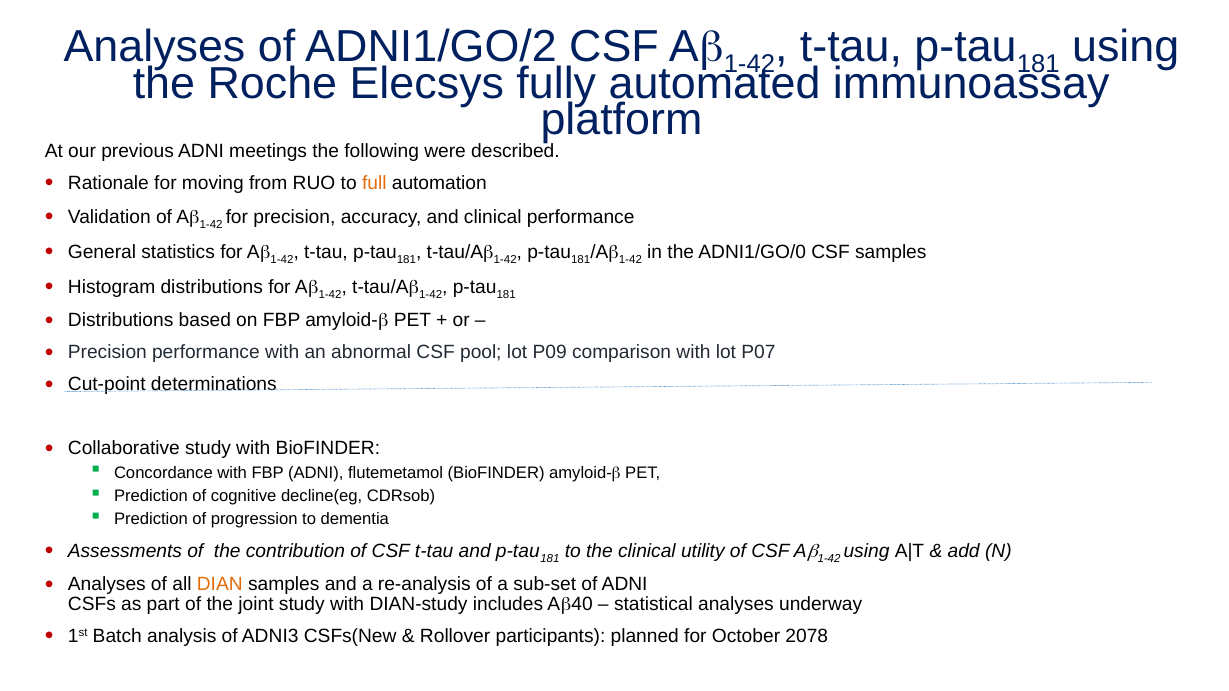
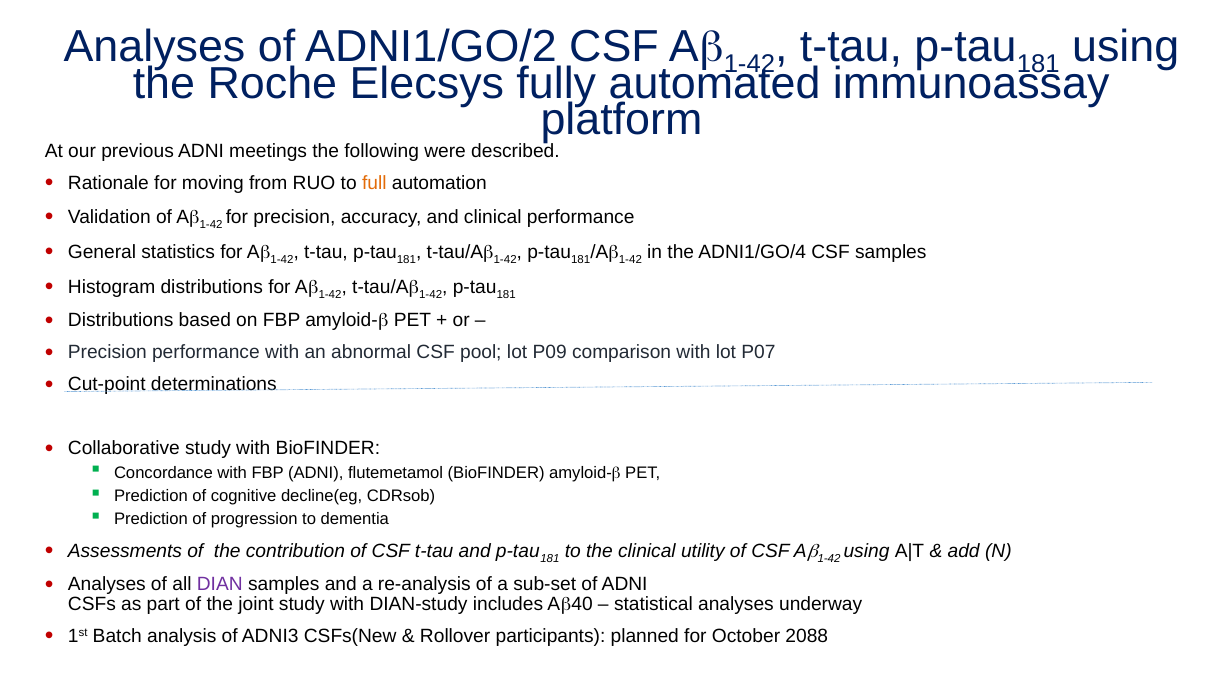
ADNI1/GO/0: ADNI1/GO/0 -> ADNI1/GO/4 (752, 252)
DIAN colour: orange -> purple (220, 585)
2078: 2078 -> 2088 (807, 636)
